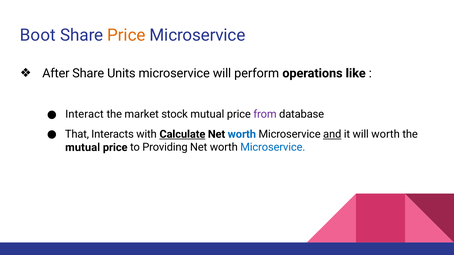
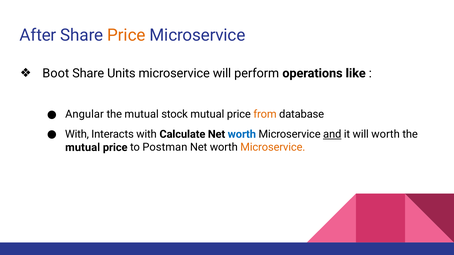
Boot: Boot -> After (38, 35)
After: After -> Boot (56, 73)
Interact: Interact -> Angular (84, 115)
market: market -> mutual (142, 115)
from colour: purple -> orange (265, 115)
That: That -> With (77, 134)
Calculate underline: present -> none (182, 134)
Providing: Providing -> Postman (165, 148)
Microservice colour: blue -> orange (273, 148)
